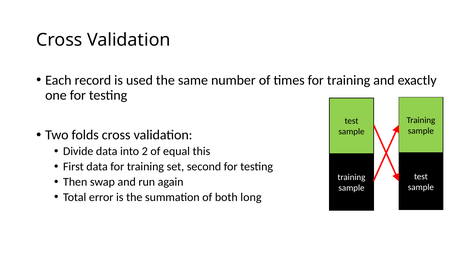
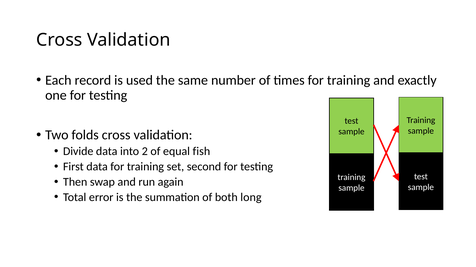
this: this -> fish (201, 152)
